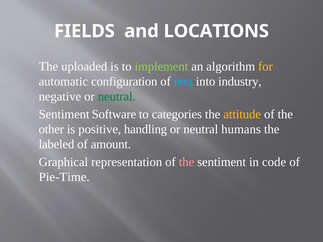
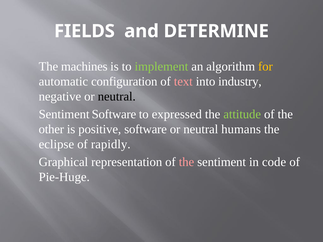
LOCATIONS: LOCATIONS -> DETERMINE (216, 31)
uploaded: uploaded -> machines (84, 67)
text colour: light blue -> pink (183, 82)
neutral colour: green -> black (117, 97)
categories: categories -> expressed (177, 114)
attitude colour: yellow -> light green (242, 114)
positive handling: handling -> software (146, 129)
labeled: labeled -> eclipse (56, 144)
amount: amount -> rapidly (111, 144)
Pie-Time: Pie-Time -> Pie-Huge (64, 177)
